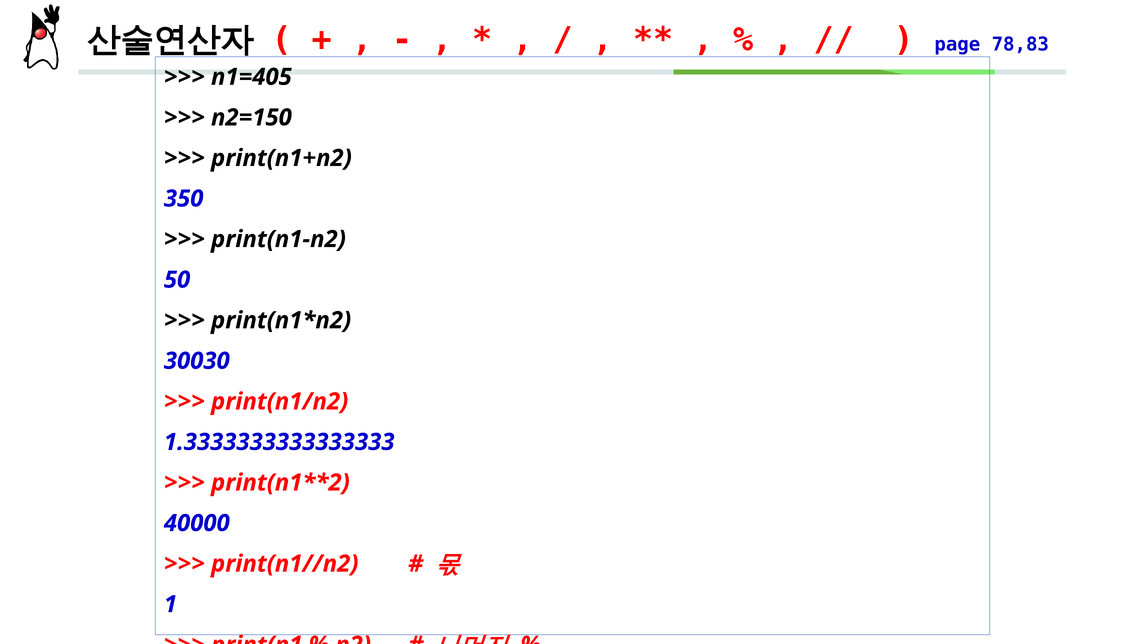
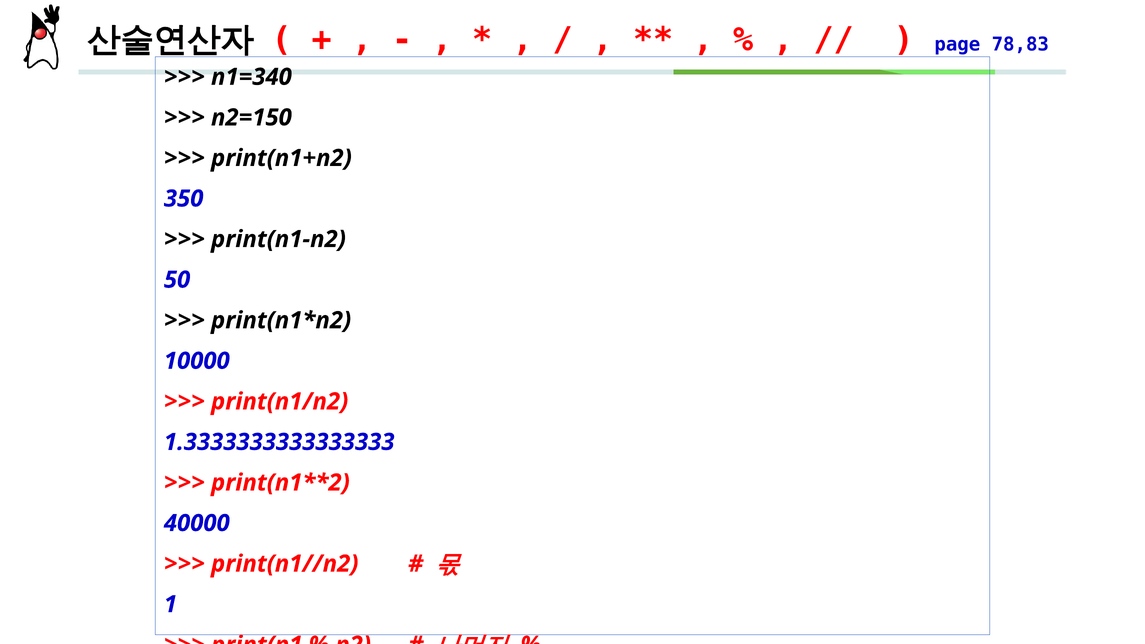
n1=405: n1=405 -> n1=340 (251, 77)
30030: 30030 -> 10000 (197, 361)
